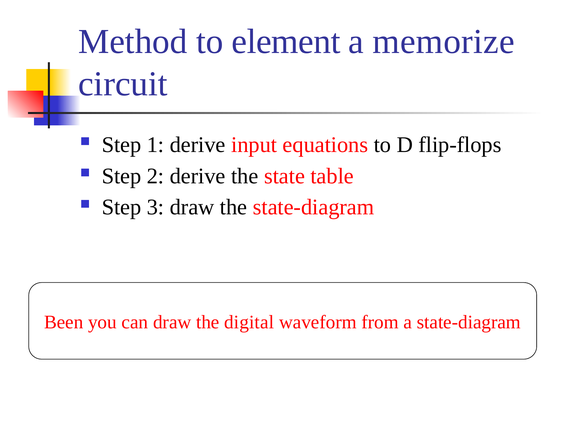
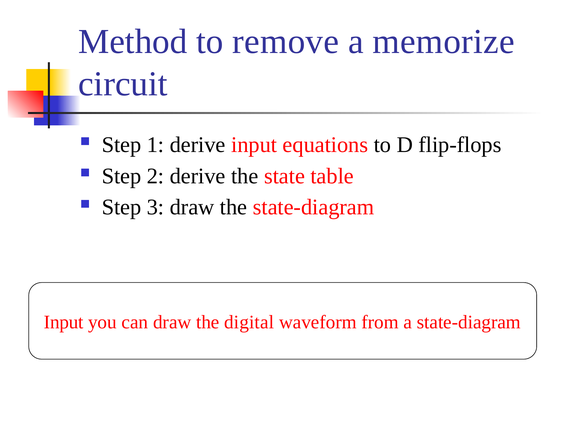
element: element -> remove (286, 42)
Been: Been -> Input (64, 322)
